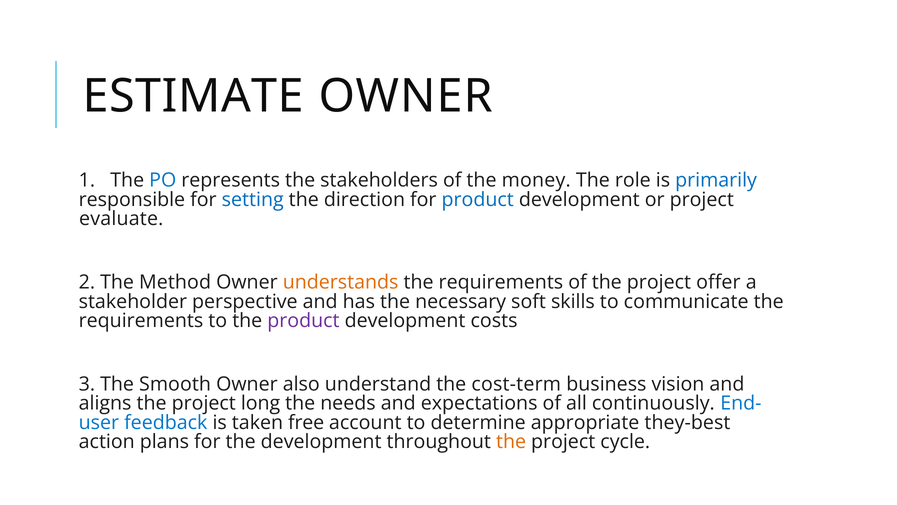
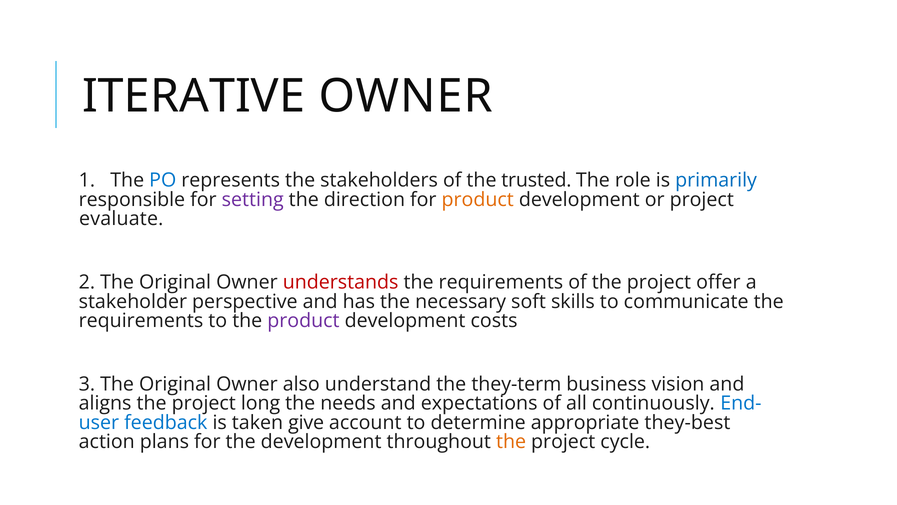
ESTIMATE: ESTIMATE -> ITERATIVE (194, 96)
money: money -> trusted (536, 180)
setting colour: blue -> purple (253, 199)
product colour: blue -> orange (478, 199)
2 The Method: Method -> Original (175, 282)
understands colour: orange -> red (341, 282)
3 The Smooth: Smooth -> Original (175, 384)
cost-term: cost-term -> they-term (516, 384)
free: free -> give (306, 422)
